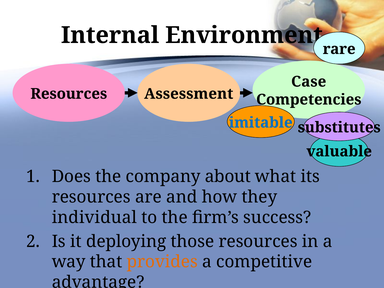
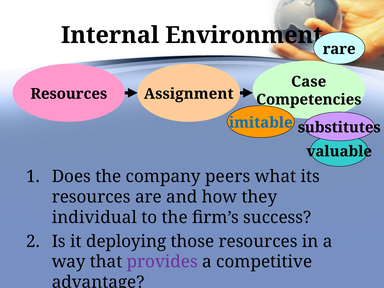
Assessment: Assessment -> Assignment (189, 94)
about: about -> peers (228, 177)
provides colour: orange -> purple (162, 262)
